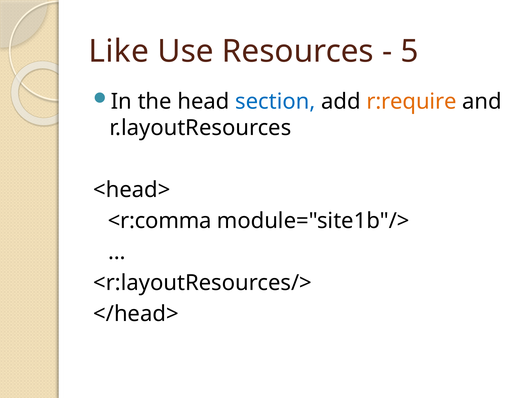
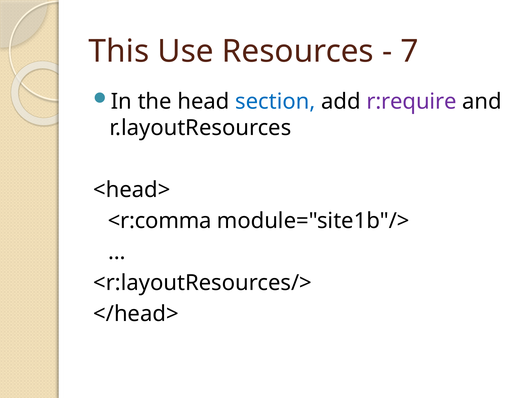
Like: Like -> This (119, 51)
5: 5 -> 7 (409, 51)
r:require colour: orange -> purple (411, 101)
